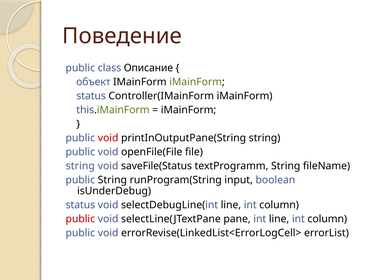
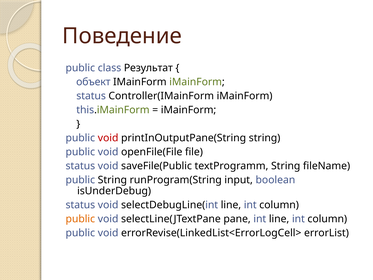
Описание: Описание -> Результат (148, 68)
string: string -> status (80, 166)
saveFile(Status: saveFile(Status -> saveFile(Public (157, 166)
public colour: red -> orange (80, 219)
